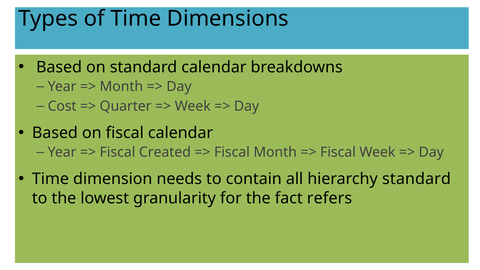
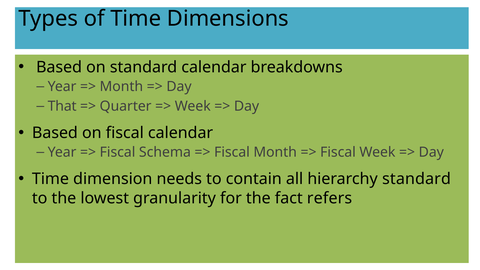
Cost: Cost -> That (62, 106)
Created: Created -> Schema (165, 152)
